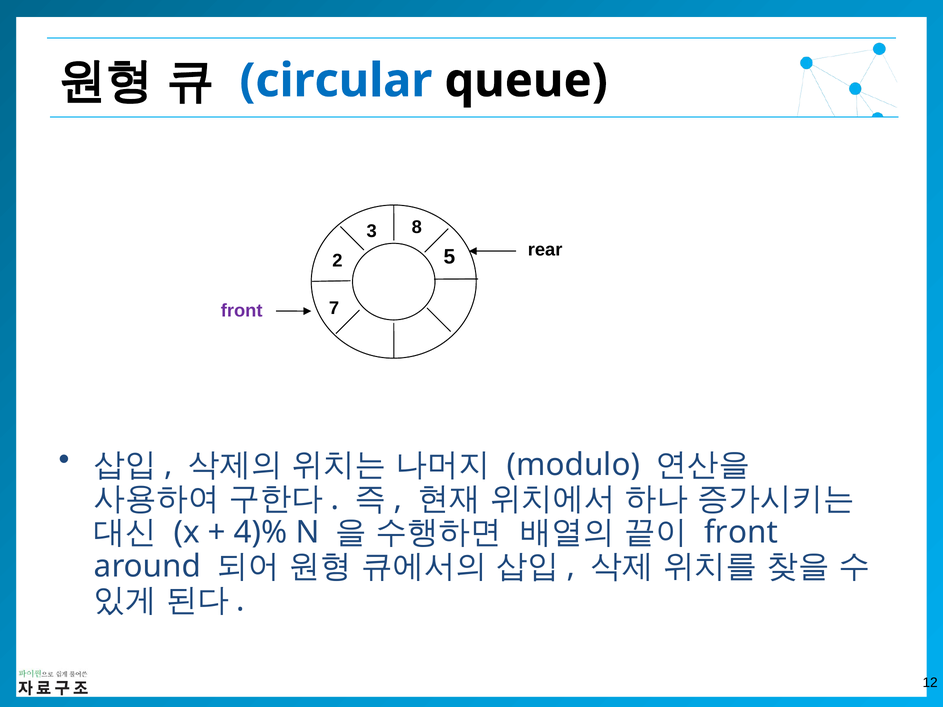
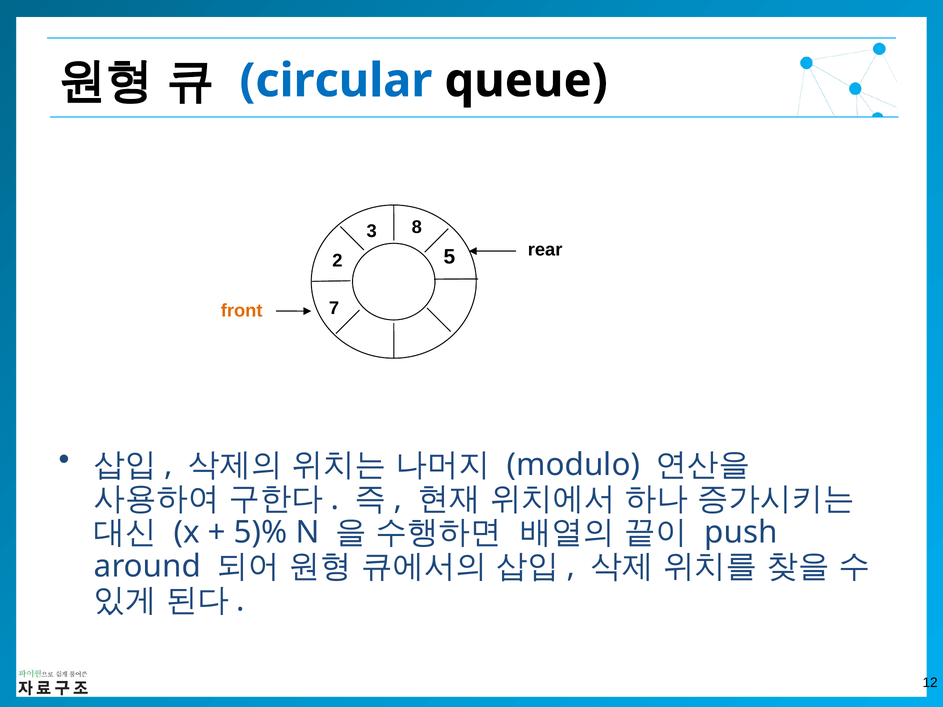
front colour: purple -> orange (242, 311)
4)%: 4)% -> 5)% (261, 533)
front: front -> push (741, 533)
